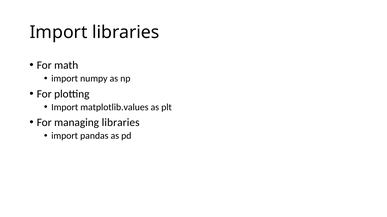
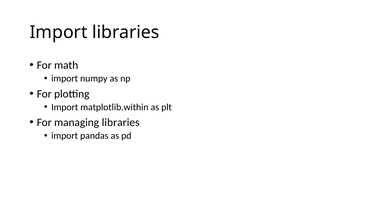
matplotlib.values: matplotlib.values -> matplotlib.within (114, 107)
